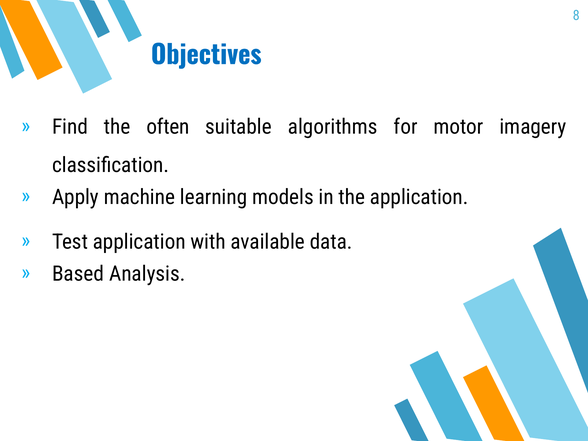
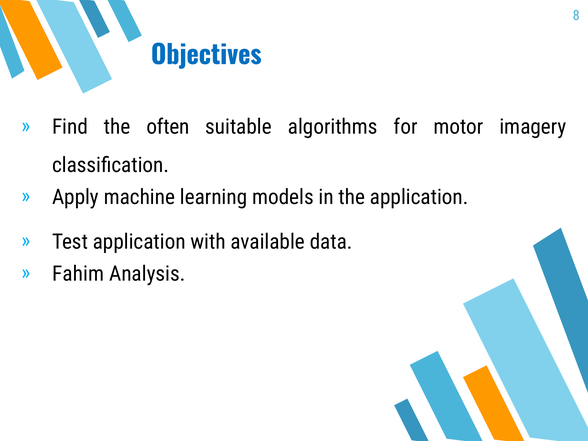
Based: Based -> Fahim (78, 274)
